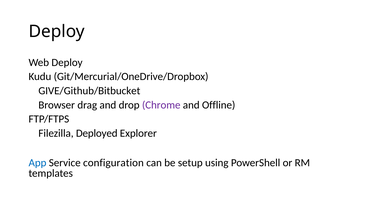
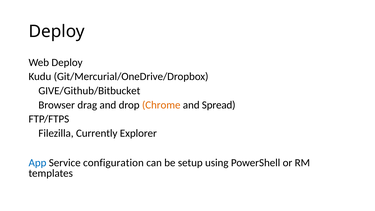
Chrome colour: purple -> orange (161, 105)
Offline: Offline -> Spread (219, 105)
Deployed: Deployed -> Currently (97, 133)
